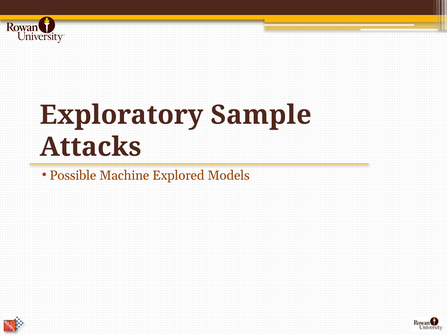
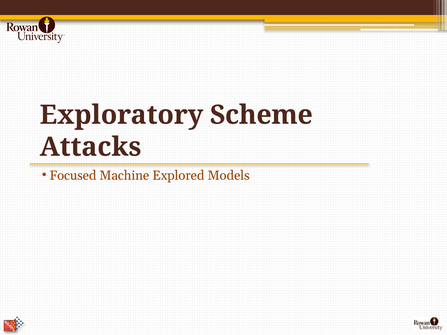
Sample: Sample -> Scheme (261, 115)
Possible: Possible -> Focused (73, 176)
